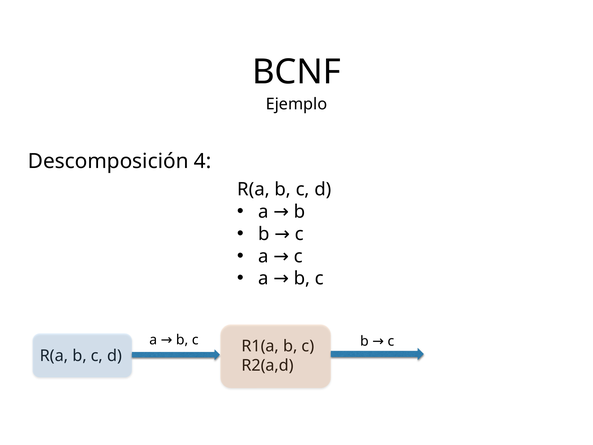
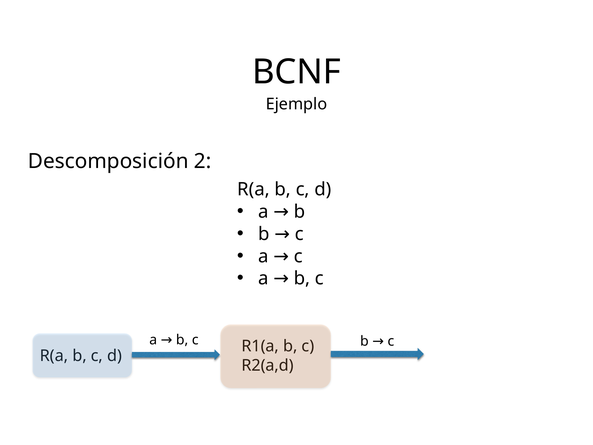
4: 4 -> 2 (203, 161)
